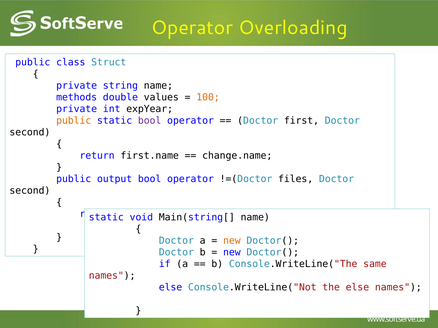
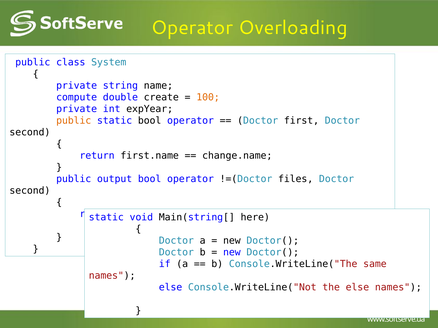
Struct: Struct -> System (109, 63)
methods: methods -> compute (77, 98)
values: values -> create (161, 98)
bool colour: purple -> black (150, 121)
name: name -> here (255, 218)
new colour: orange -> black (232, 241)
